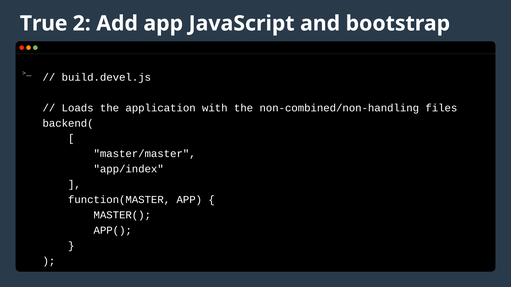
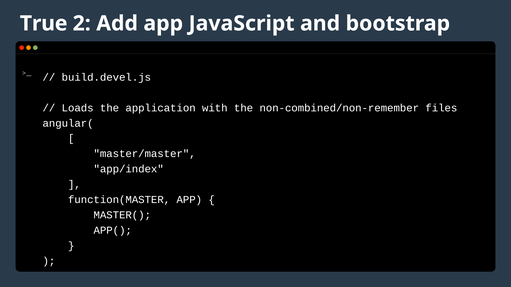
non-combined/non-handling: non-combined/non-handling -> non-combined/non-remember (339, 108)
backend(: backend( -> angular( (68, 123)
